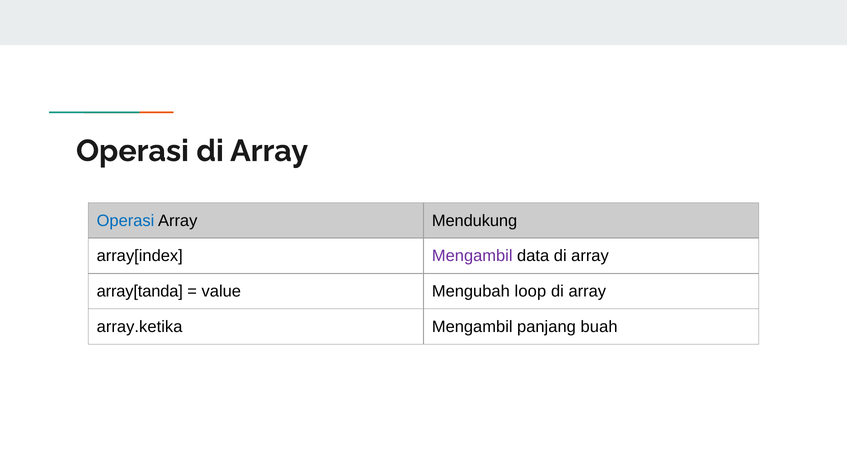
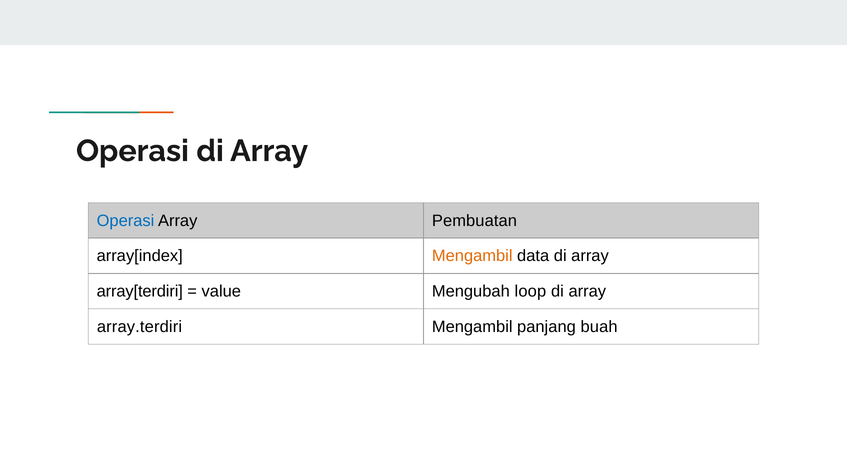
Mendukung: Mendukung -> Pembuatan (474, 221)
Mengambil colour: purple -> orange (472, 256)
array[tanda: array[tanda -> array[terdiri (140, 292)
array.ketika: array.ketika -> array.terdiri (140, 327)
